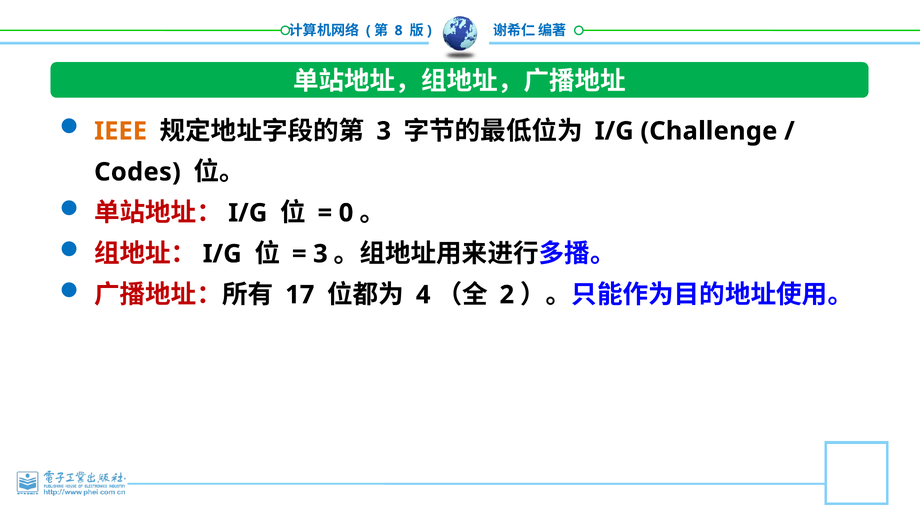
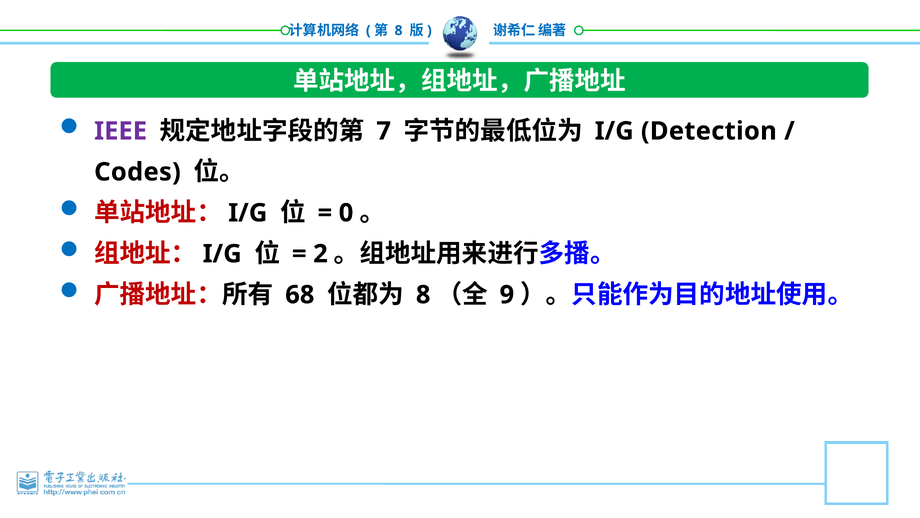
IEEE colour: orange -> purple (121, 131)
3: 3 -> 7 (384, 131)
Challenge: Challenge -> Detection (709, 131)
3: 3 -> 2 (320, 254)
17: 17 -> 68 (300, 295)
4: 4 -> 8 (423, 295)
2: 2 -> 9 (507, 295)
